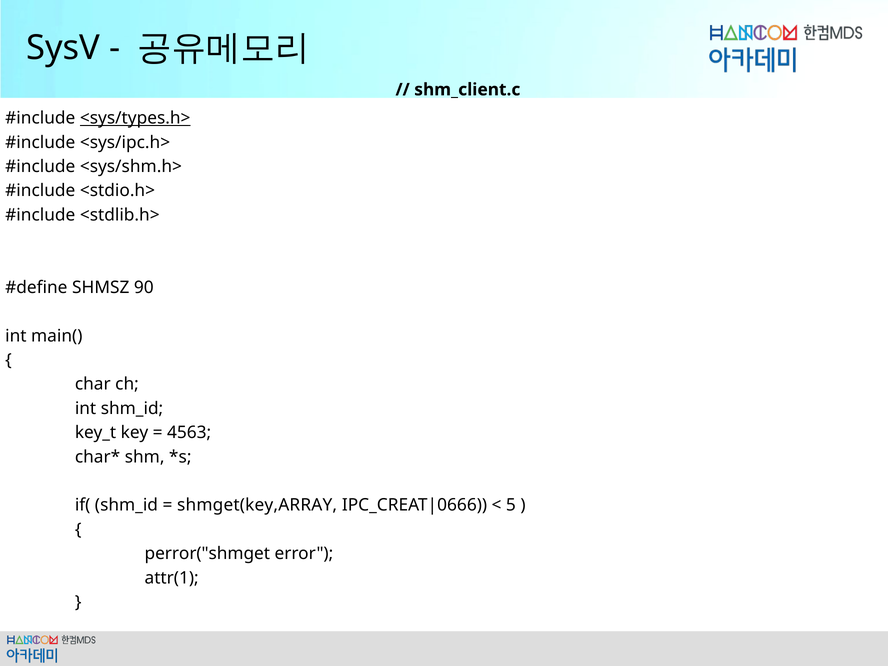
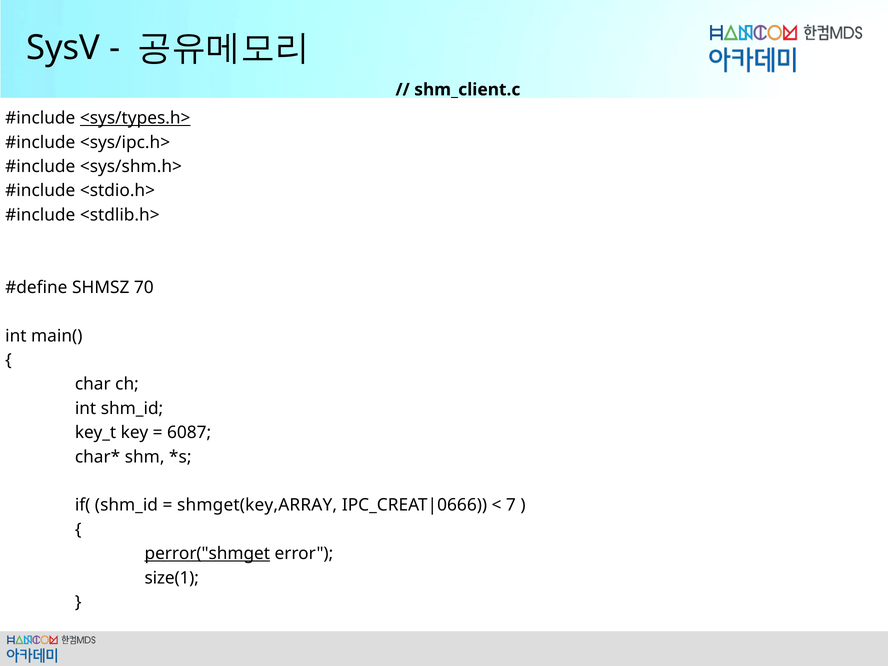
90: 90 -> 70 (144, 288)
4563: 4563 -> 6087 (189, 433)
5: 5 -> 7 (511, 505)
perror("shmget underline: none -> present (207, 554)
attr(1: attr(1 -> size(1 (172, 578)
